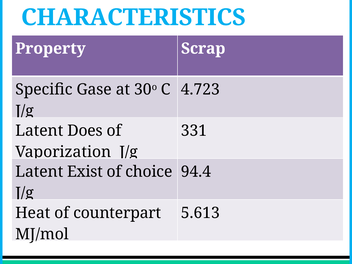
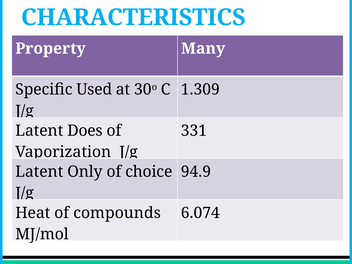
Scrap: Scrap -> Many (203, 49)
Gase: Gase -> Used (94, 90)
4.723: 4.723 -> 1.309 (200, 90)
Exist: Exist -> Only (85, 172)
94.4: 94.4 -> 94.9 (196, 172)
counterpart: counterpart -> compounds (117, 213)
5.613: 5.613 -> 6.074 (200, 213)
